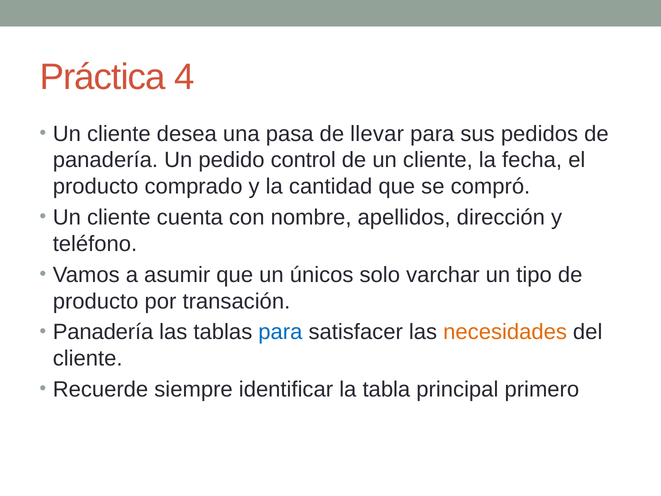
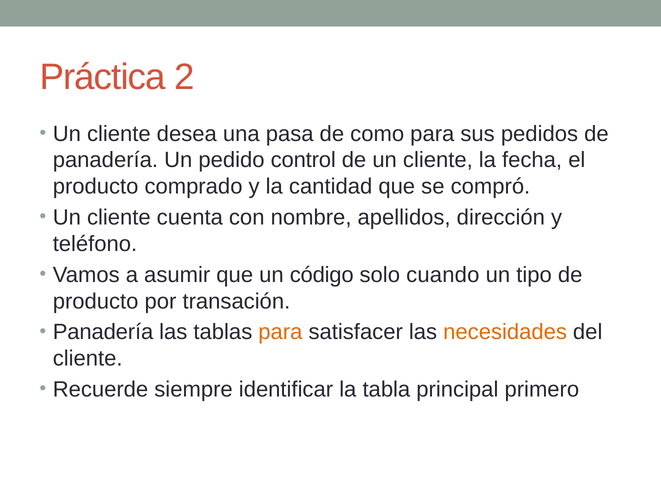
4: 4 -> 2 (184, 77)
llevar: llevar -> como (377, 134)
únicos: únicos -> código (322, 275)
varchar: varchar -> cuando (443, 275)
para colour: blue -> orange (280, 332)
